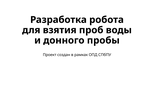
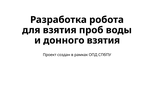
донного пробы: пробы -> взятия (103, 41)
